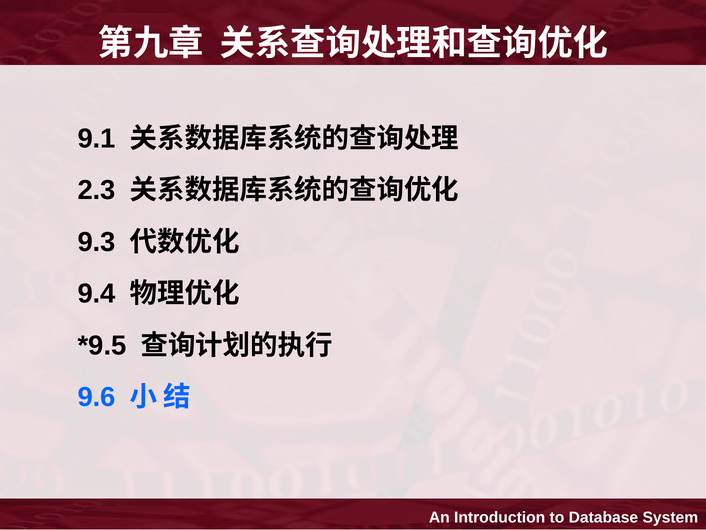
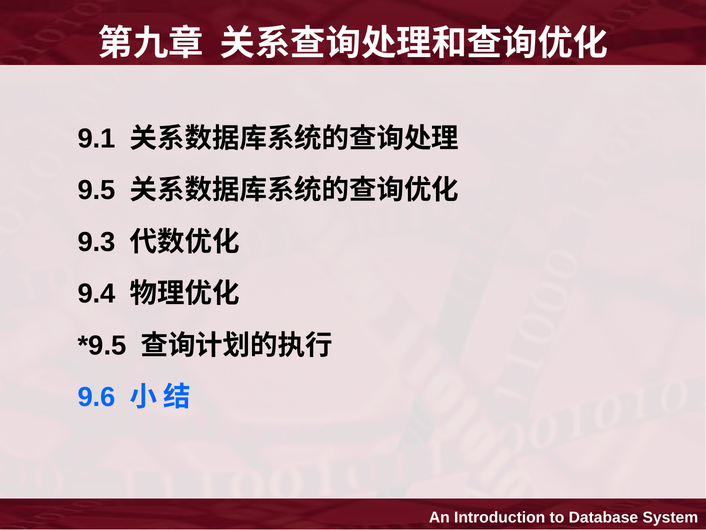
2.3: 2.3 -> 9.5 (97, 190)
